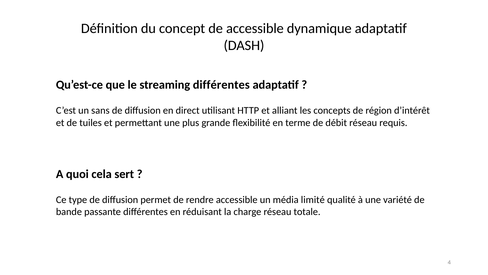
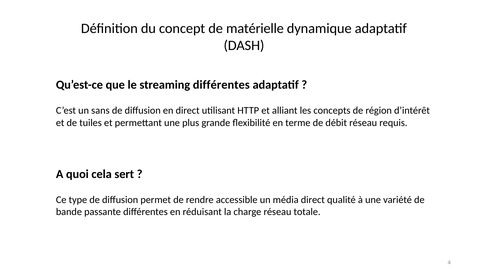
de accessible: accessible -> matérielle (255, 28)
média limité: limité -> direct (313, 199)
